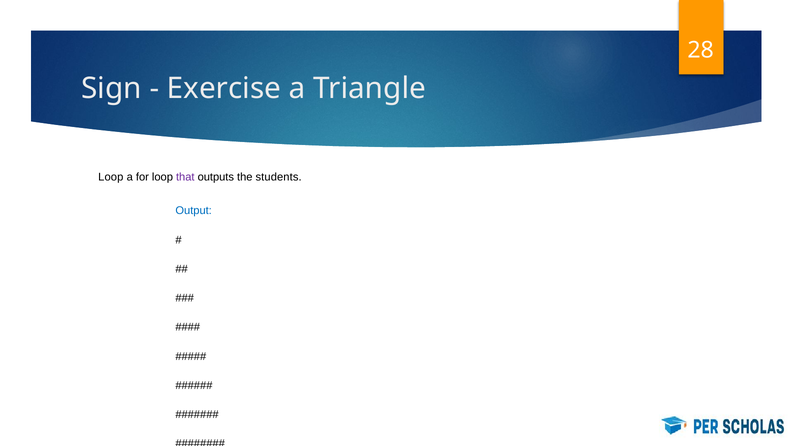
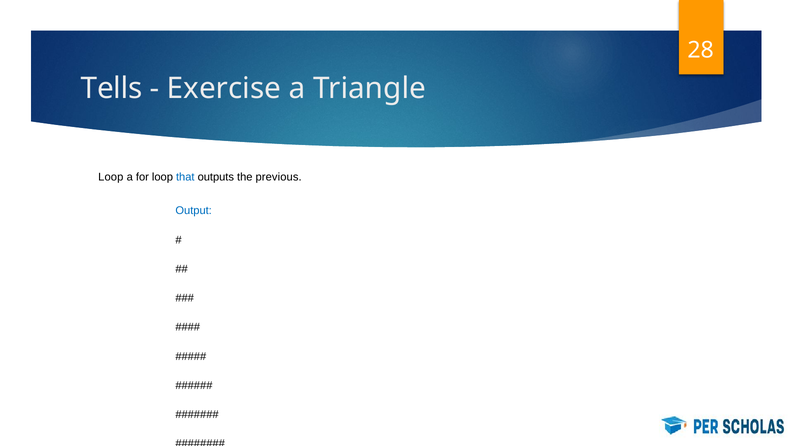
Sign: Sign -> Tells (112, 88)
that colour: purple -> blue (185, 177)
students: students -> previous (279, 177)
